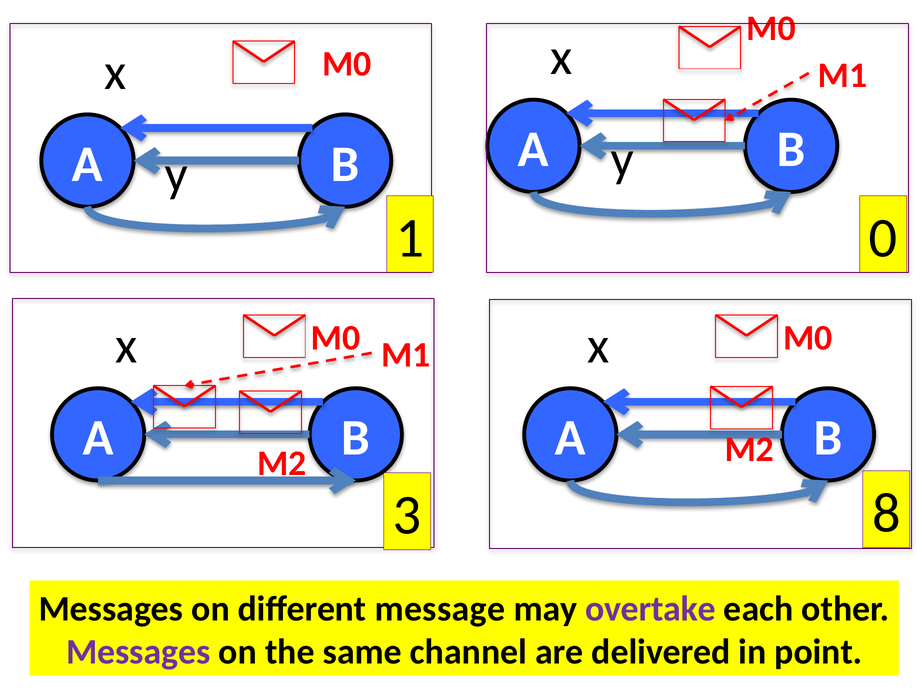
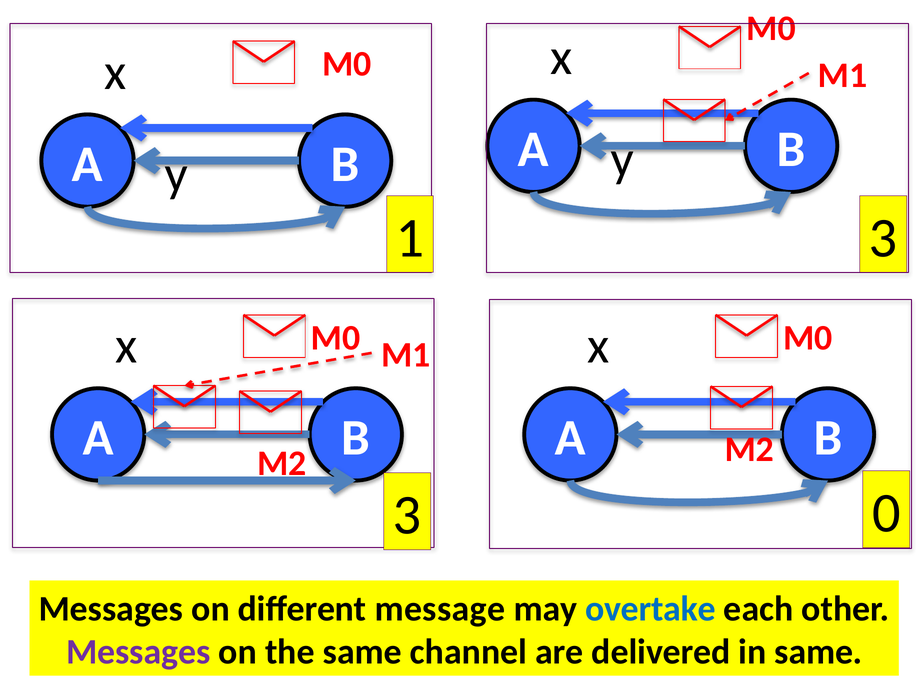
1 0: 0 -> 3 (883, 238)
8: 8 -> 0 (886, 513)
overtake colour: purple -> blue (650, 609)
in point: point -> same (818, 652)
